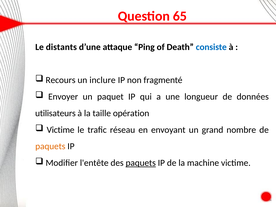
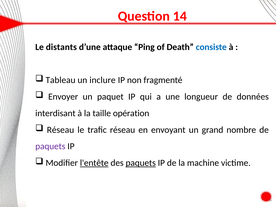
65: 65 -> 14 (180, 16)
Recours: Recours -> Tableau (61, 80)
utilisateurs: utilisateurs -> interdisant (55, 113)
Victime: Victime -> Réseau (60, 130)
paquets colour: orange -> purple (50, 146)
l'entête underline: none -> present (94, 163)
